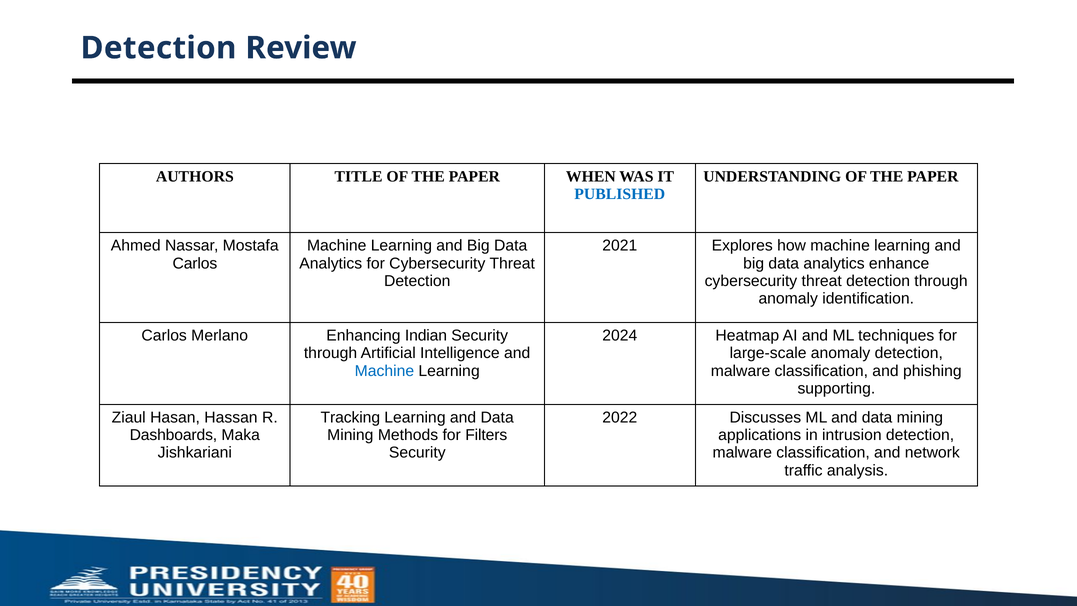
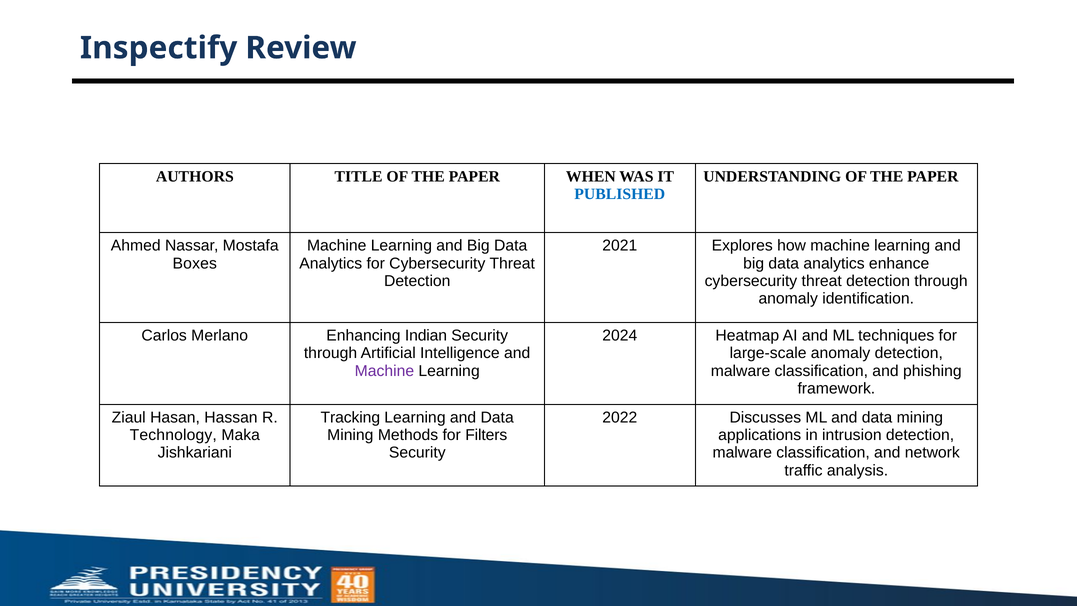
Detection: Detection -> Inspectify (159, 48)
Carlos: Carlos -> Boxes (195, 263)
Machine colour: blue -> purple (384, 371)
supporting: supporting -> framework (836, 388)
Dashboards: Dashboards -> Technology (173, 435)
